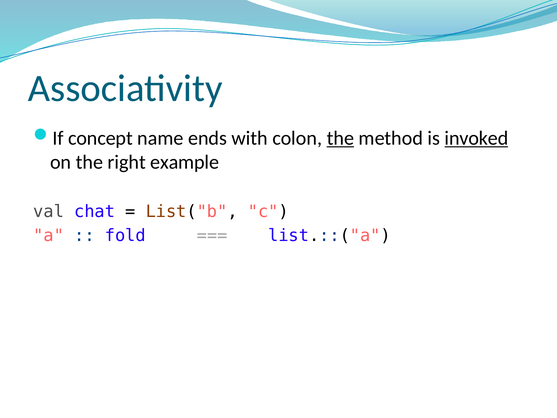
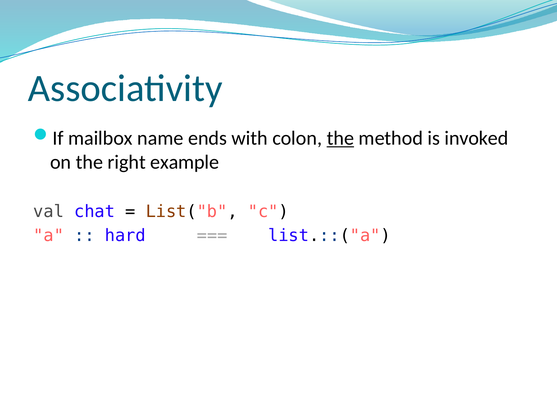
concept: concept -> mailbox (100, 138)
invoked underline: present -> none (476, 138)
fold: fold -> hard (125, 235)
